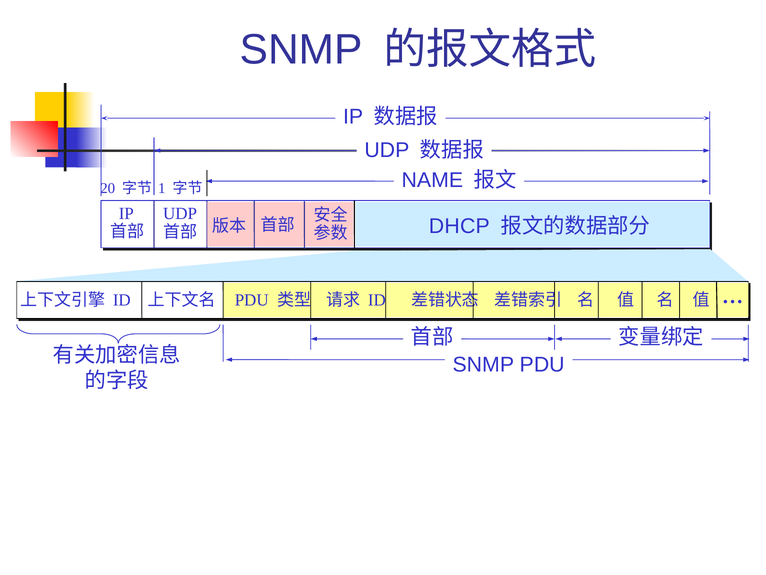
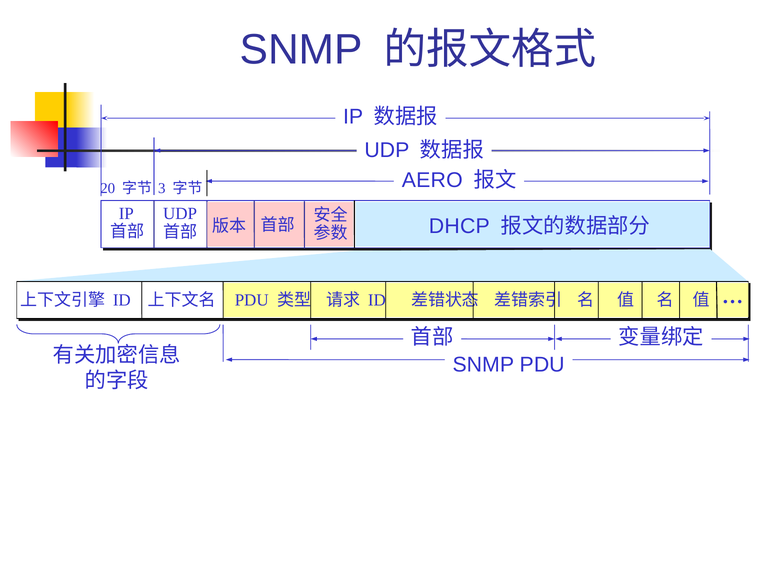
NAME: NAME -> AERO (432, 180)
1: 1 -> 3 (162, 188)
